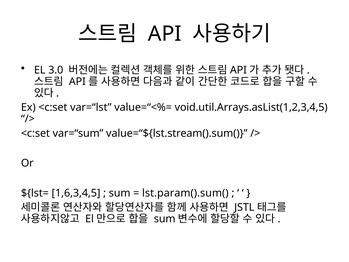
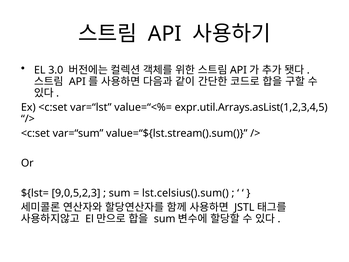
void.util.Arrays.asList(1,2,3,4,5: void.util.Arrays.asList(1,2,3,4,5 -> expr.util.Arrays.asList(1,2,3,4,5 (251, 107)
1,6,3,4,5: 1,6,3,4,5 -> 9,0,5,2,3 (76, 193)
lst.param().sum(: lst.param().sum( -> lst.celsius().sum( (185, 193)
